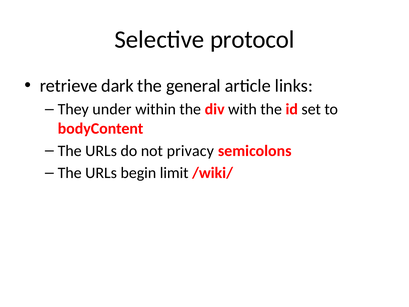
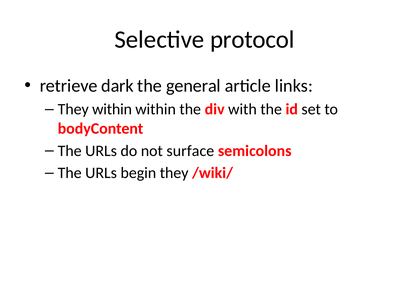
They under: under -> within (112, 109)
privacy: privacy -> surface (190, 151)
begin limit: limit -> they (174, 173)
